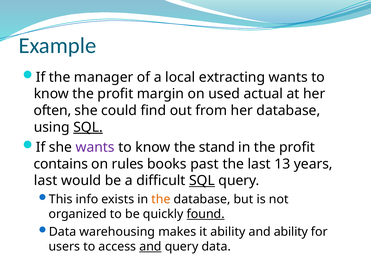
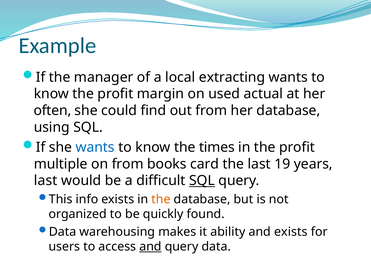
SQL underline: present -> none (88, 127)
wants colour: purple -> blue (95, 147)
stand: stand -> times (217, 147)
contains: contains -> multiple (61, 164)
on rules: rules -> from (128, 164)
past: past -> card (205, 164)
13: 13 -> 19 (282, 164)
found underline: present -> none (206, 214)
and ability: ability -> exists (291, 232)
